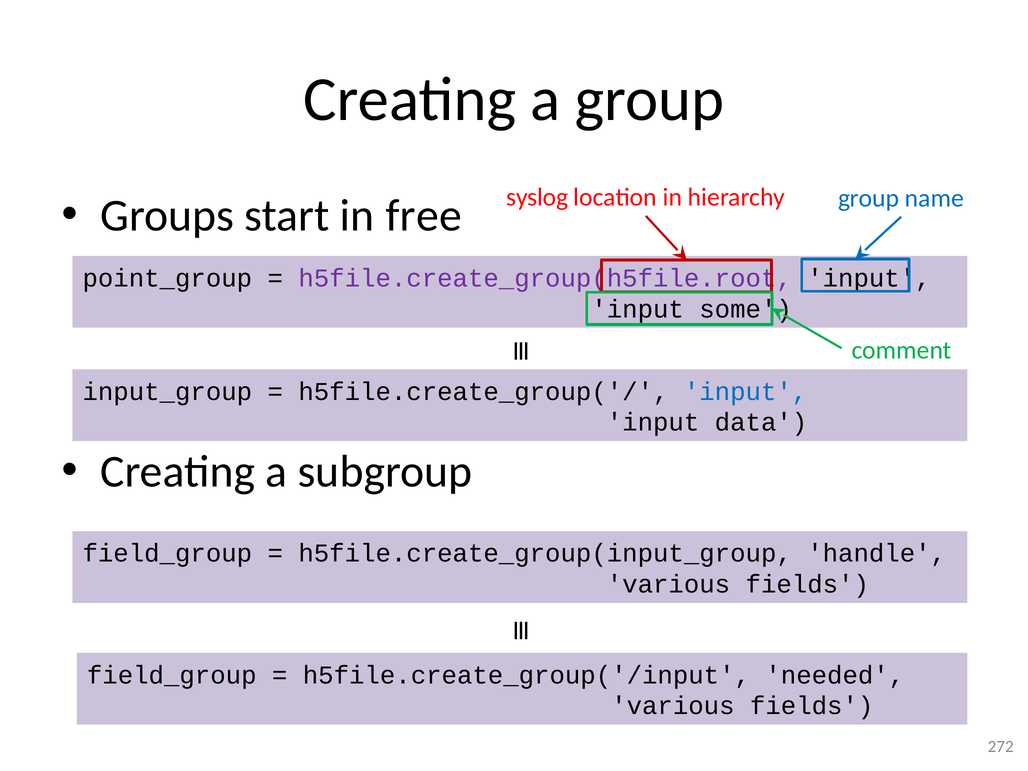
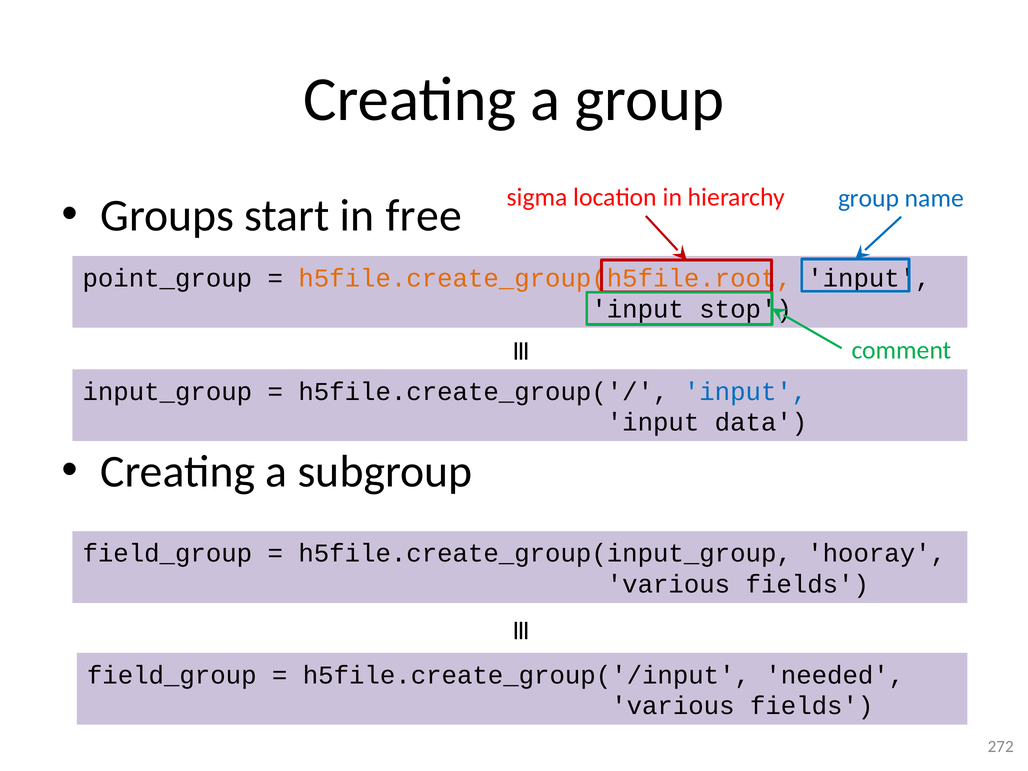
syslog: syslog -> sigma (537, 197)
h5file.create_group(h5file.root colour: purple -> orange (545, 278)
some: some -> stop (746, 309)
handle: handle -> hooray (877, 553)
